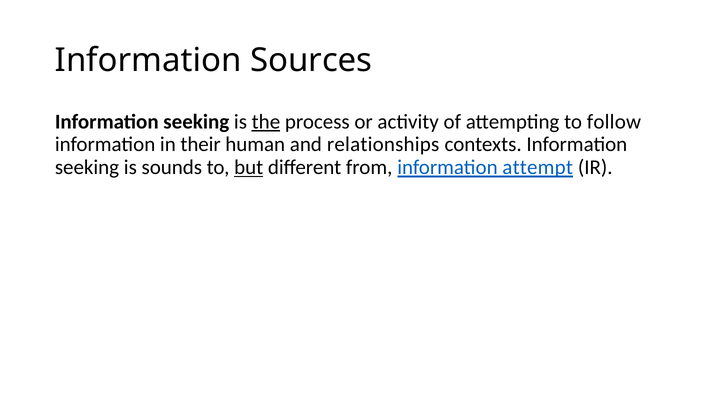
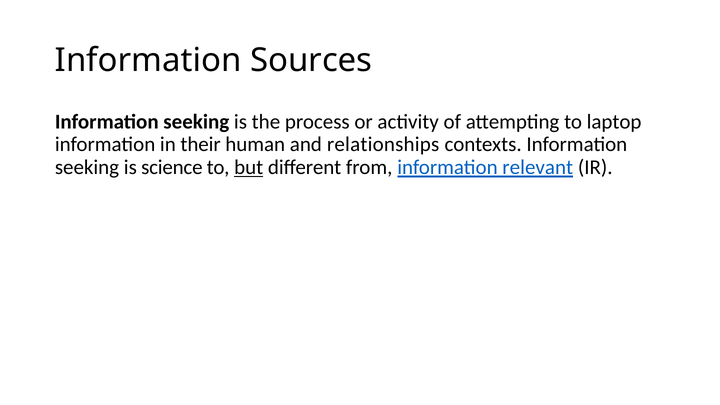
the underline: present -> none (266, 122)
follow: follow -> laptop (614, 122)
sounds: sounds -> science (172, 167)
attempt: attempt -> relevant (538, 167)
